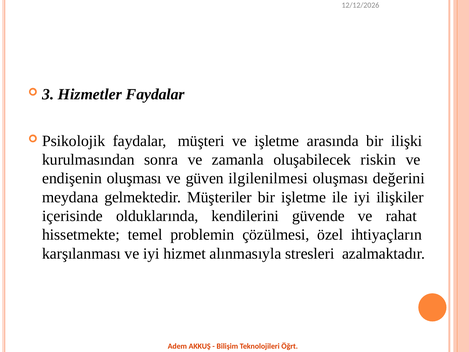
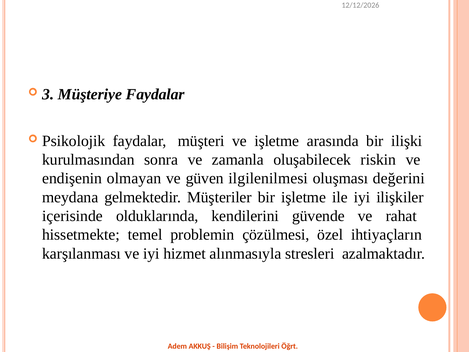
Hizmetler: Hizmetler -> Müşteriye (90, 94)
endişenin oluşması: oluşması -> olmayan (134, 178)
